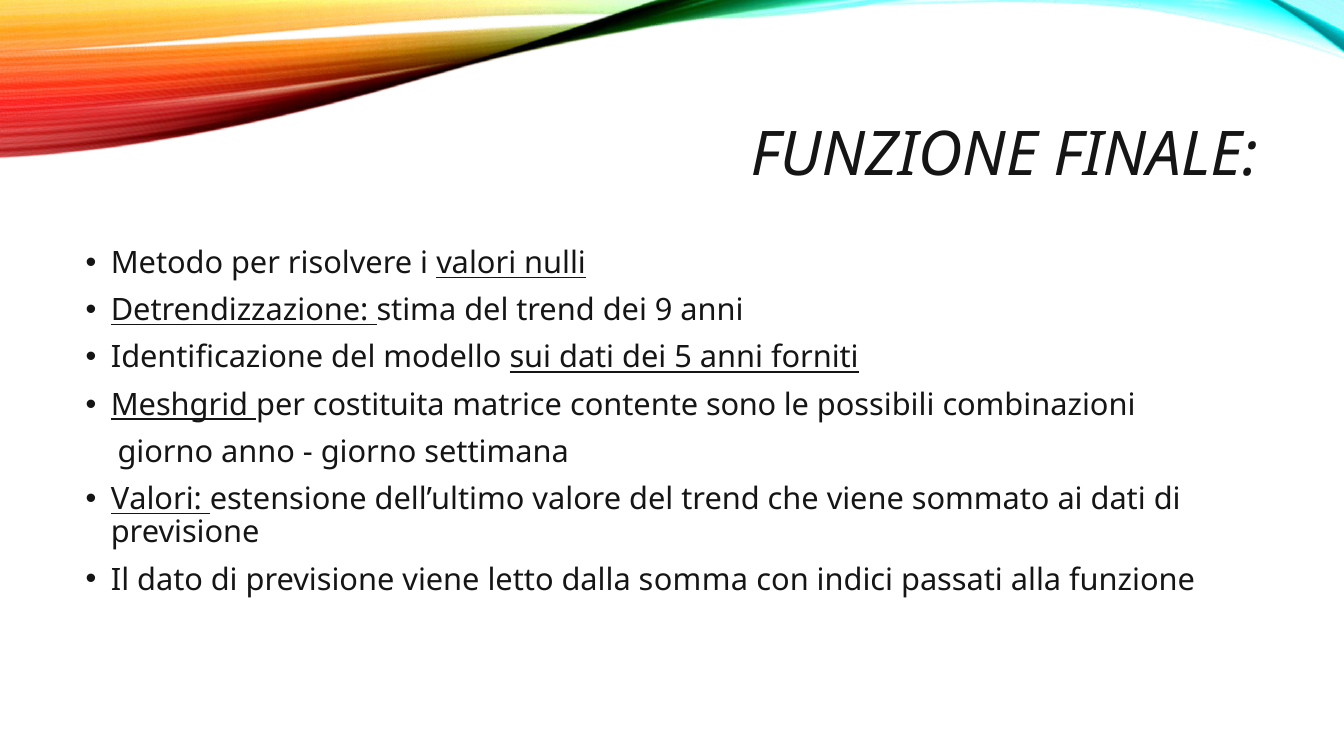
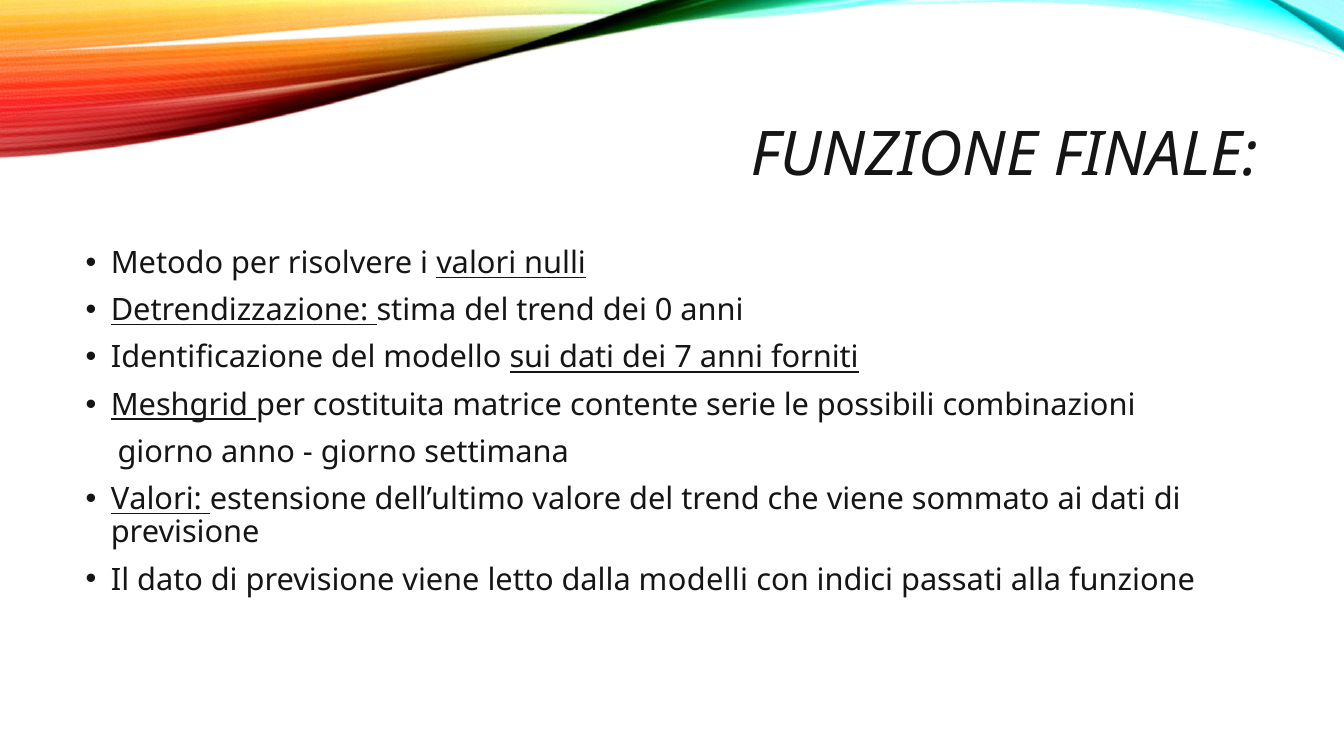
9: 9 -> 0 (664, 311)
5: 5 -> 7 (683, 358)
sono: sono -> serie (741, 405)
somma: somma -> modelli (693, 580)
